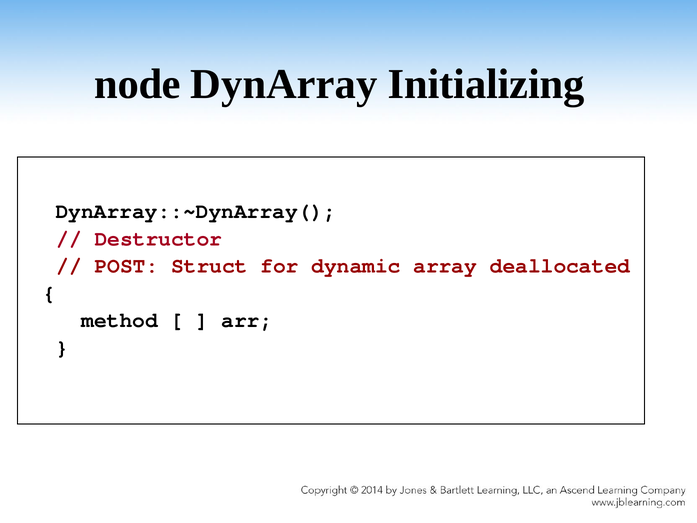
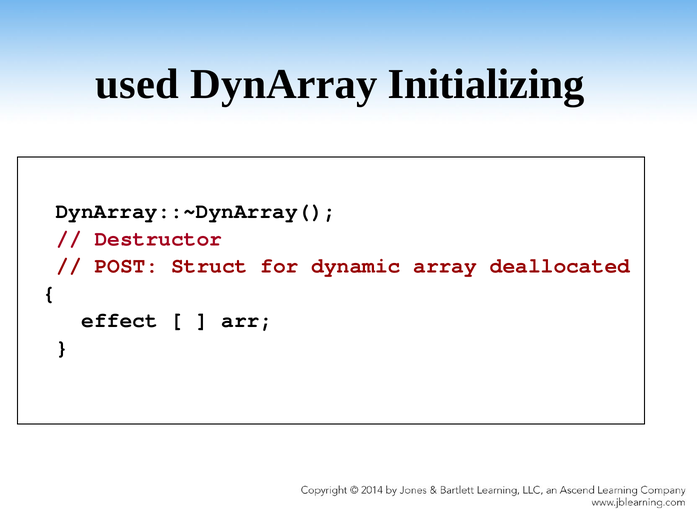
node: node -> used (137, 84)
method: method -> effect (120, 320)
